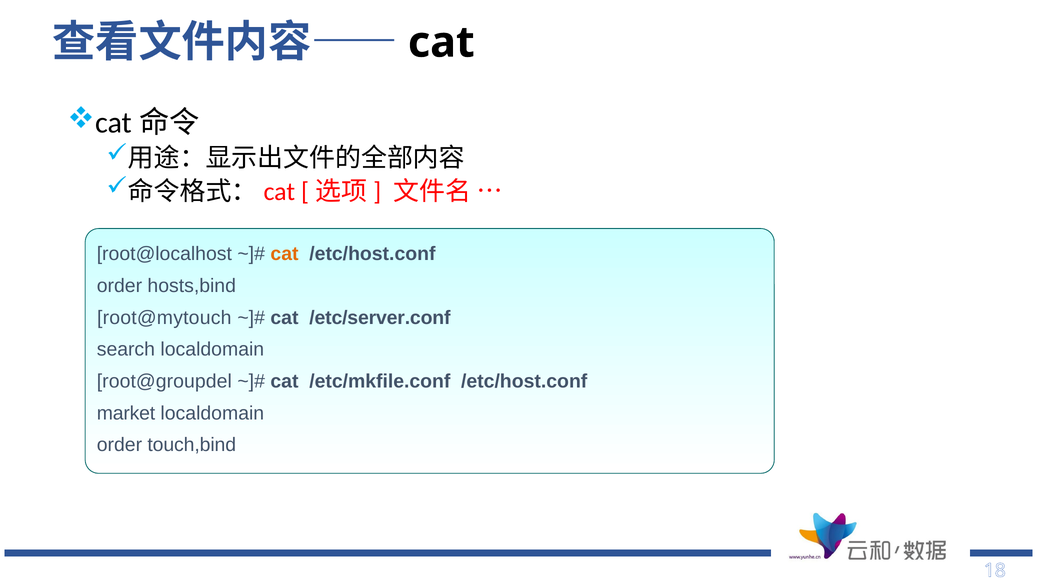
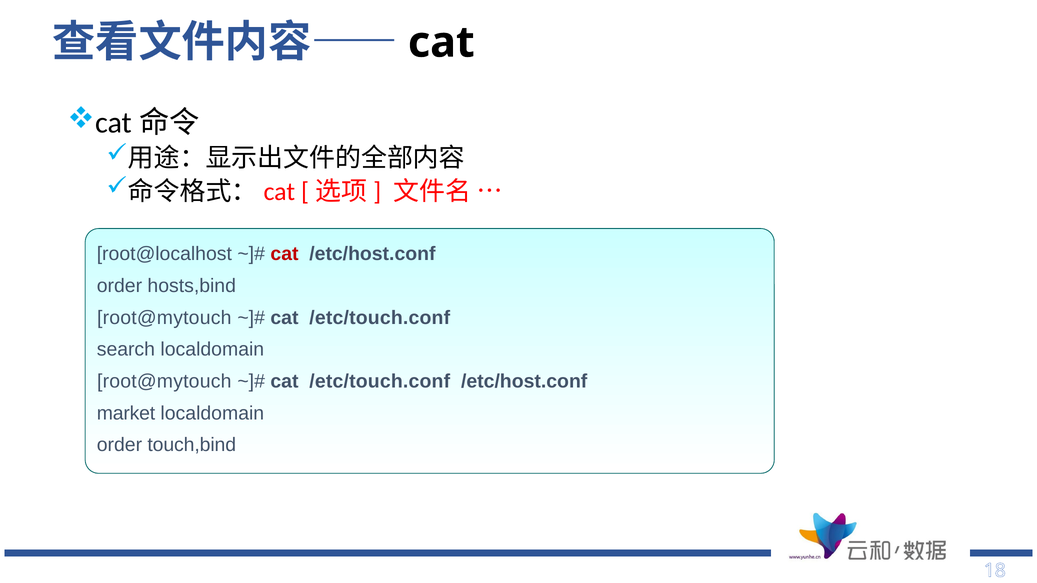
cat colour: orange -> red (285, 254)
/etc/server.conf: /etc/server.conf -> /etc/touch.conf (380, 318)
root@groupdel: root@groupdel -> root@mytouch (164, 382)
/etc/mkfile.conf: /etc/mkfile.conf -> /etc/touch.conf (380, 382)
